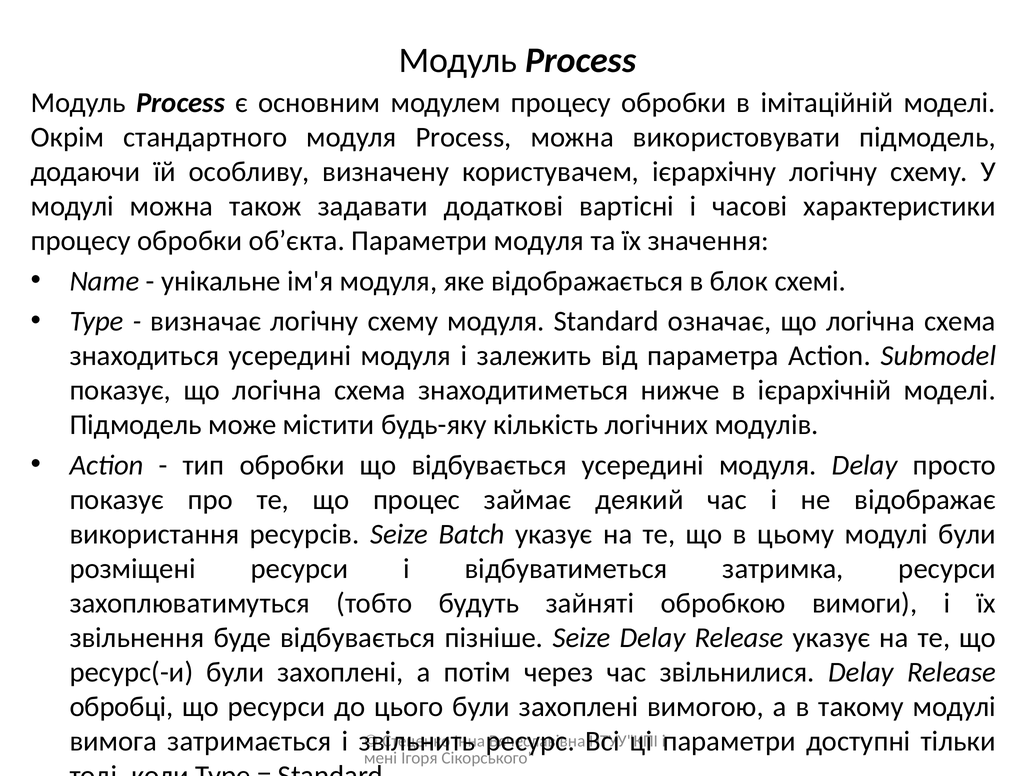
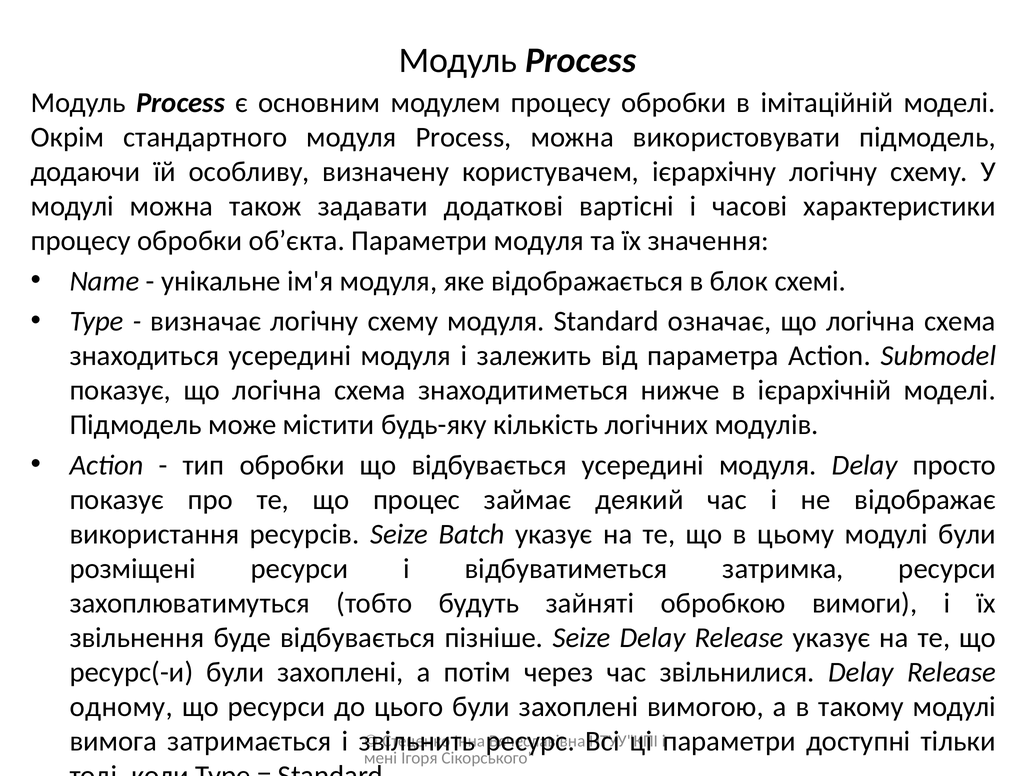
обробці: обробці -> одному (121, 707)
